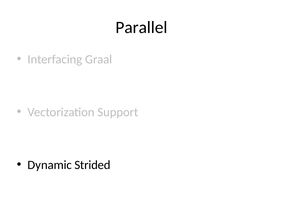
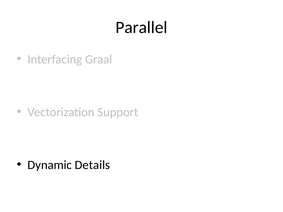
Strided: Strided -> Details (92, 165)
